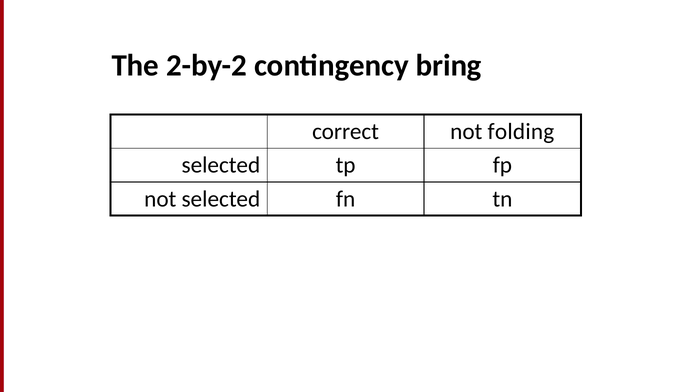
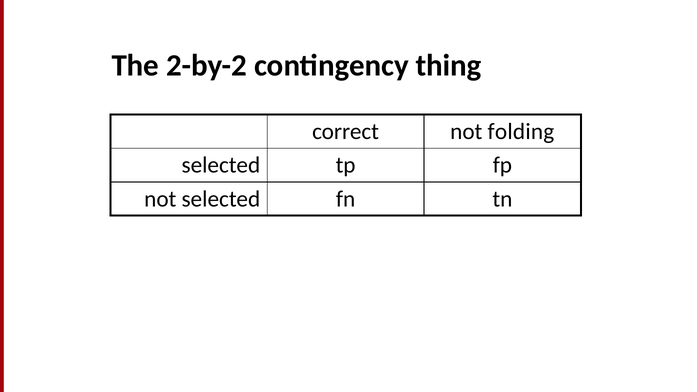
bring: bring -> thing (449, 66)
